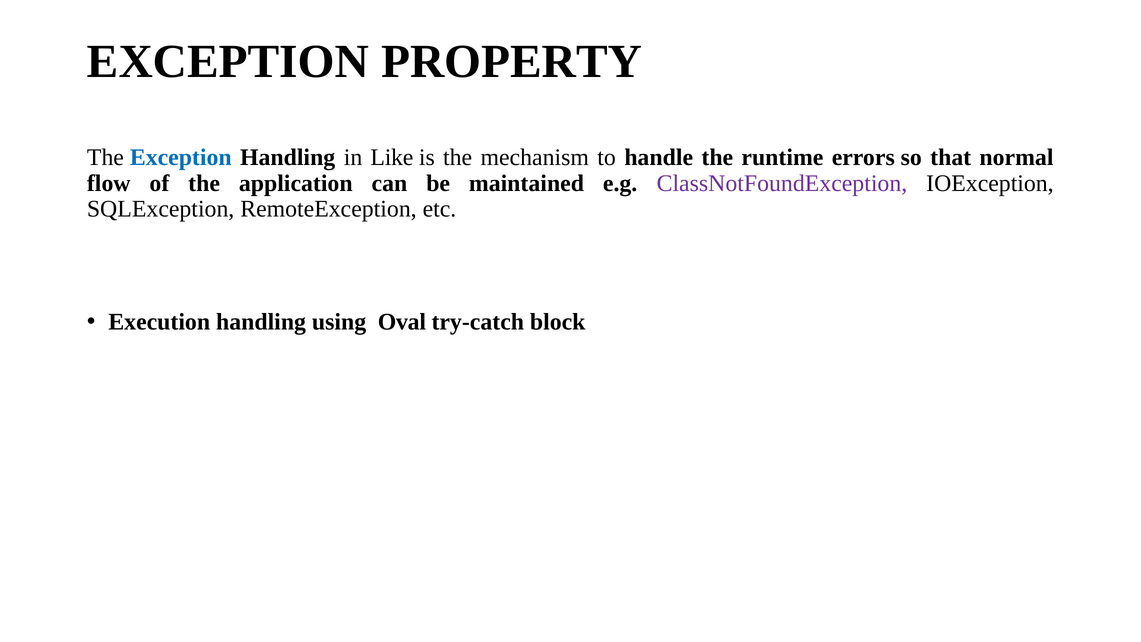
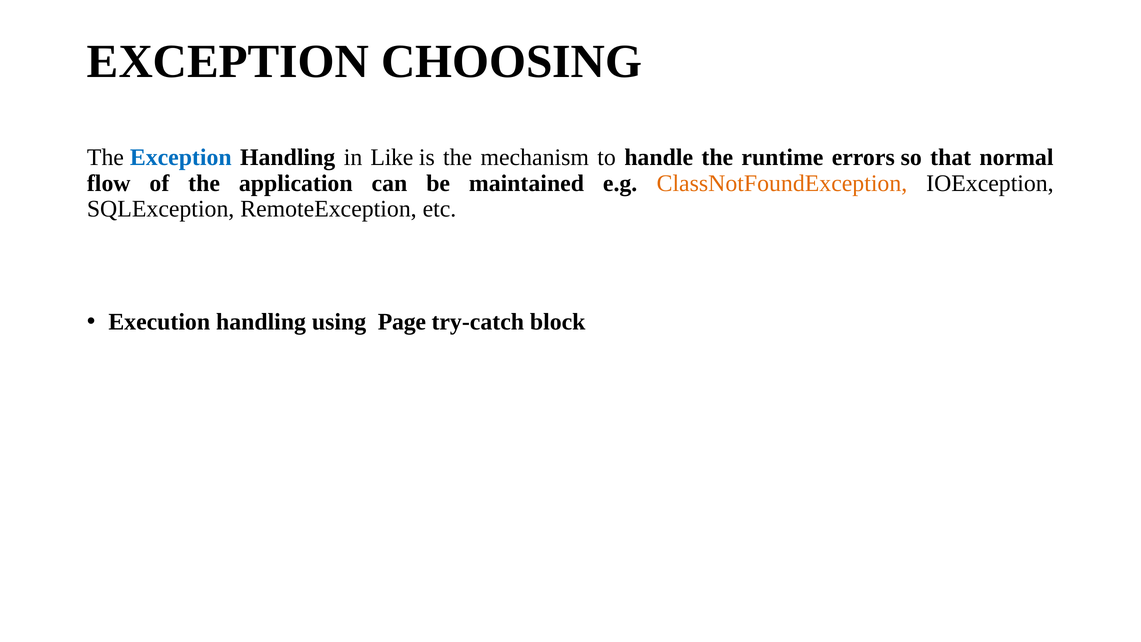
PROPERTY: PROPERTY -> CHOOSING (512, 62)
ClassNotFoundException colour: purple -> orange (782, 183)
Oval: Oval -> Page (402, 322)
